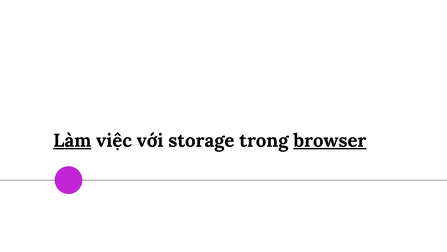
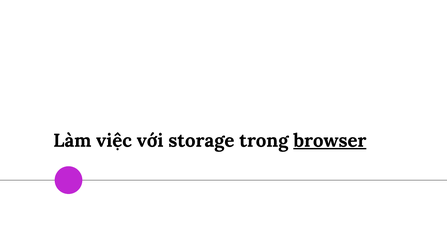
Làm underline: present -> none (72, 140)
